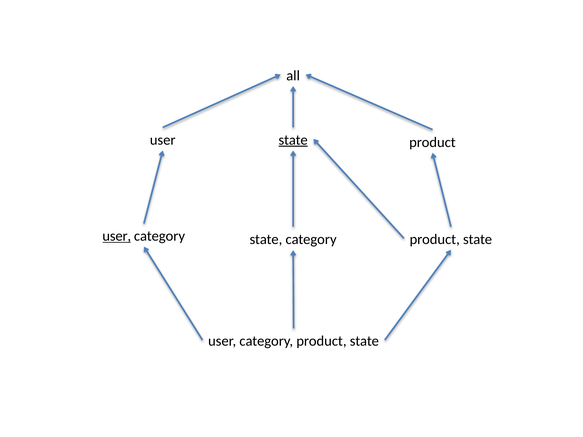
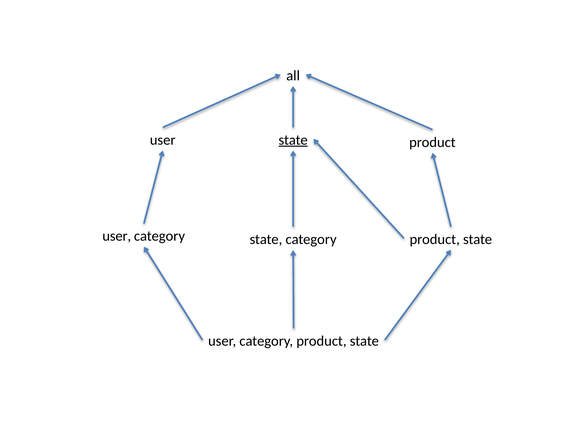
user underline: present -> none (117, 236)
